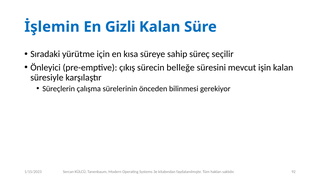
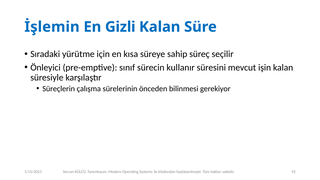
çıkış: çıkış -> sınıf (127, 68)
belleğe: belleğe -> kullanır (181, 68)
